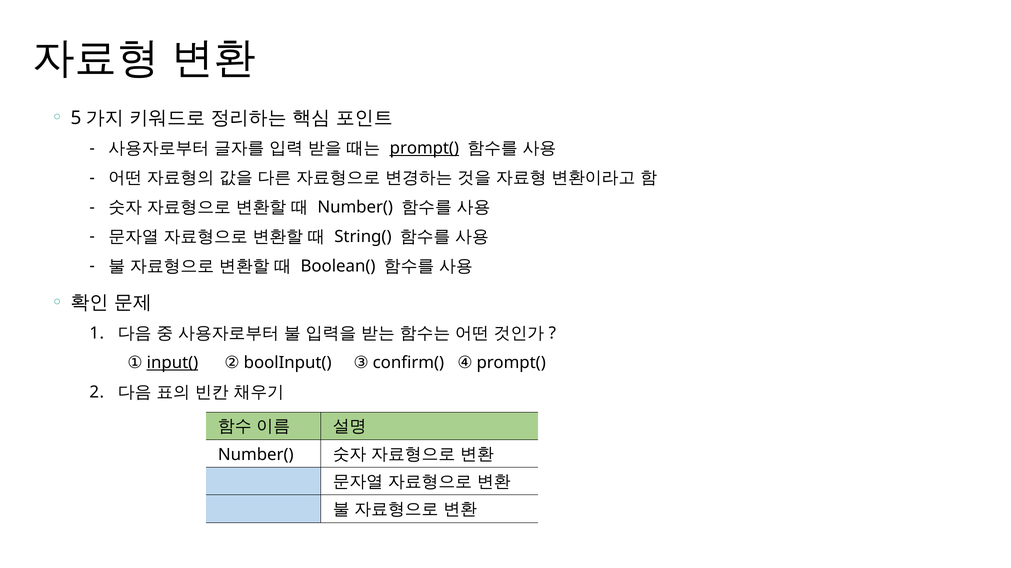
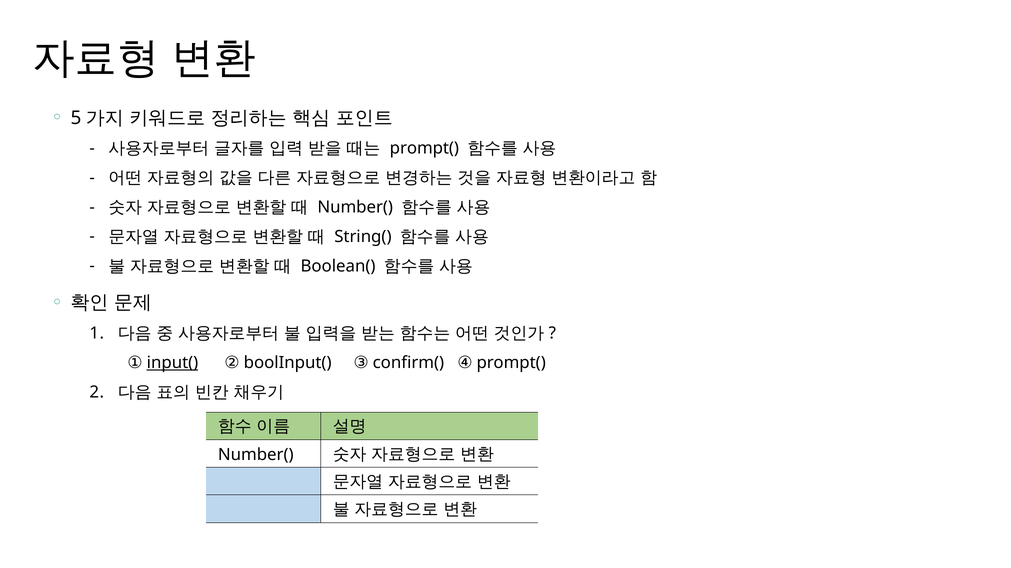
prompt( underline: present -> none (424, 149)
